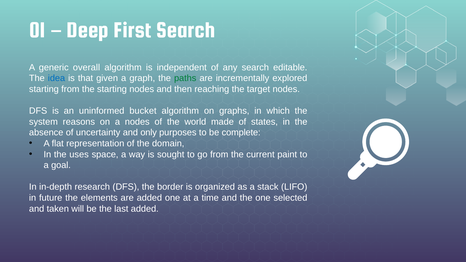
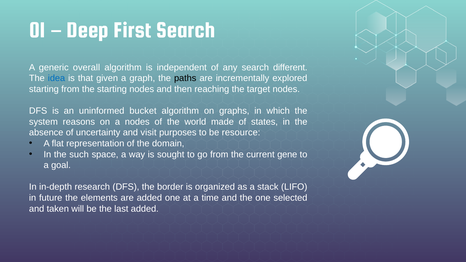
editable: editable -> different (290, 67)
paths colour: green -> black (185, 78)
only: only -> visit (149, 133)
complete: complete -> resource (241, 133)
uses: uses -> such (79, 154)
paint: paint -> gene (287, 154)
